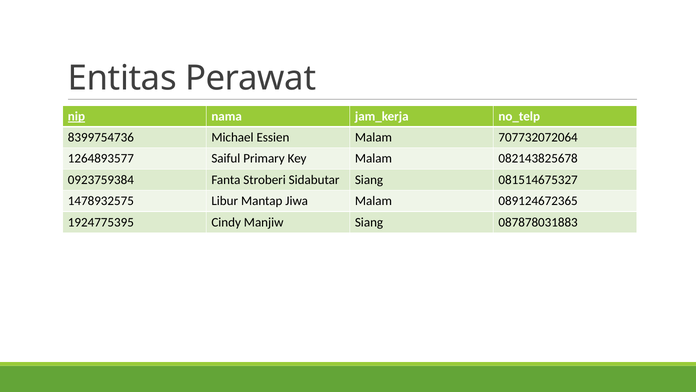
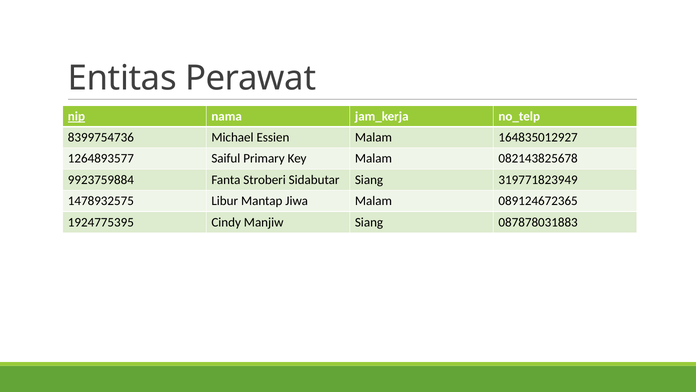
707732072064: 707732072064 -> 164835012927 (538, 137)
0923759384: 0923759384 -> 9923759884 (101, 180)
081514675327: 081514675327 -> 319771823949 (538, 180)
